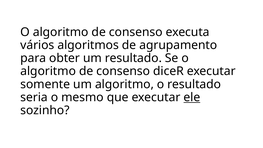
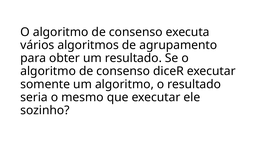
ele underline: present -> none (192, 97)
